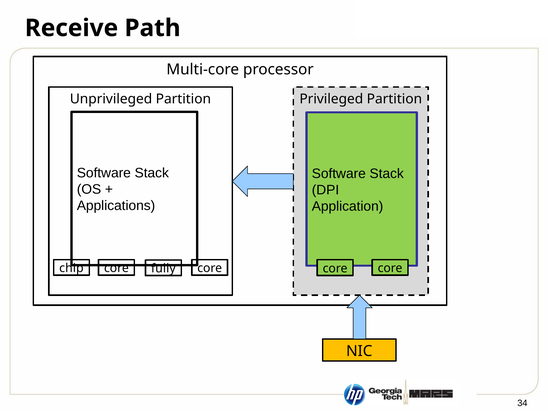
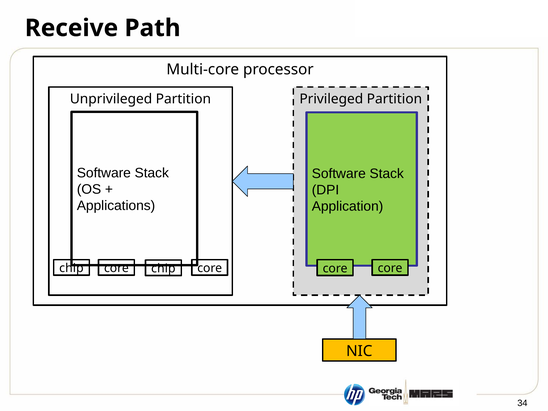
core fully: fully -> chip (163, 269)
